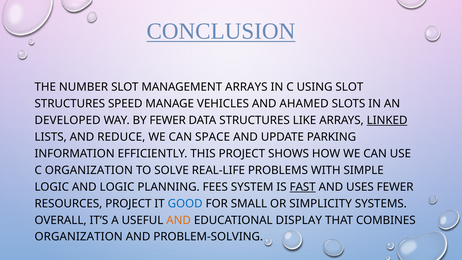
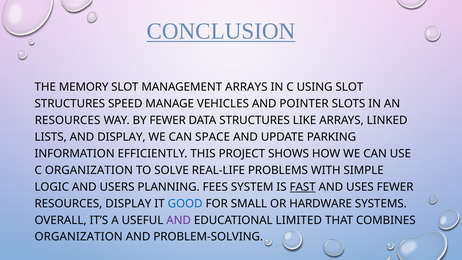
NUMBER: NUMBER -> MEMORY (84, 87)
AHAMED: AHAMED -> POINTER (304, 104)
DEVELOPED: DEVELOPED -> RESOURCES (68, 120)
LINKED underline: present -> none (387, 120)
AND REDUCE: REDUCE -> DISPLAY (121, 137)
AND LOGIC: LOGIC -> USERS (117, 187)
RESOURCES PROJECT: PROJECT -> DISPLAY (128, 203)
SIMPLICITY: SIMPLICITY -> HARDWARE (321, 203)
AND colour: orange -> purple (179, 220)
DISPLAY: DISPLAY -> LIMITED (299, 220)
